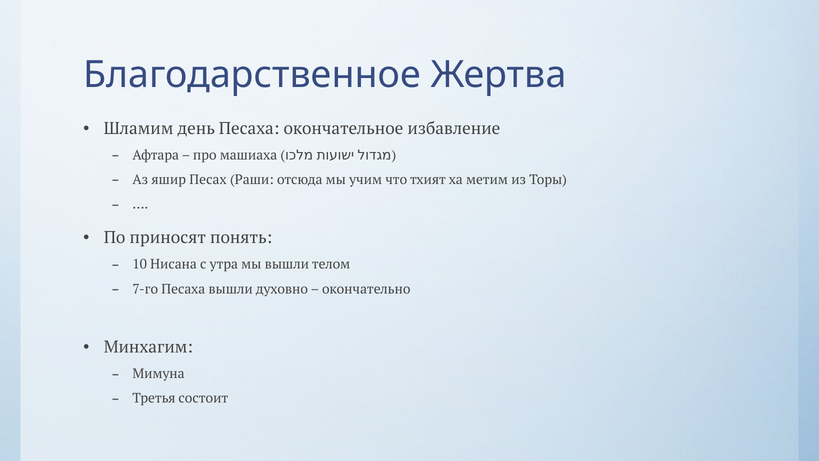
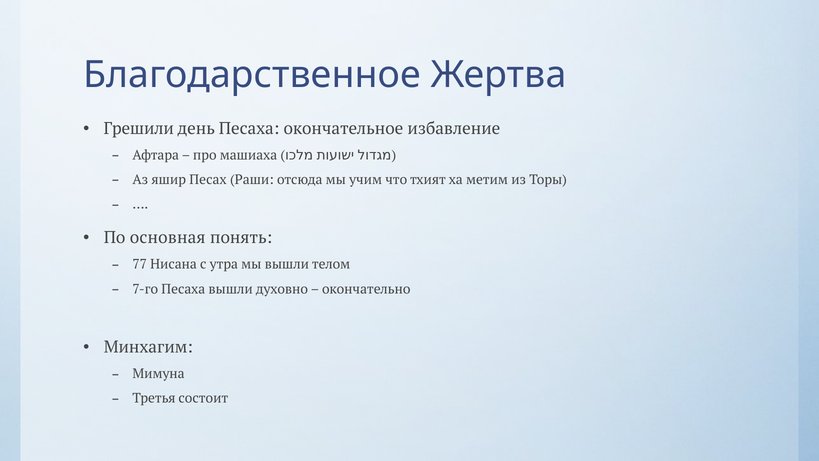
Шламим: Шламим -> Грешили (139, 128)
приносят: приносят -> основная (168, 238)
10: 10 -> 77 (140, 264)
